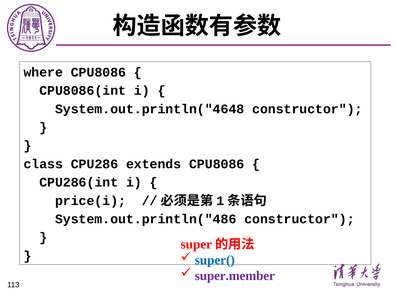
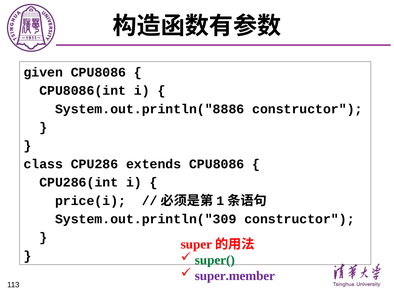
where: where -> given (43, 72)
System.out.println("4648: System.out.println("4648 -> System.out.println("8886 (150, 109)
System.out.println("486: System.out.println("486 -> System.out.println("309 (146, 219)
super( colour: blue -> green (215, 260)
